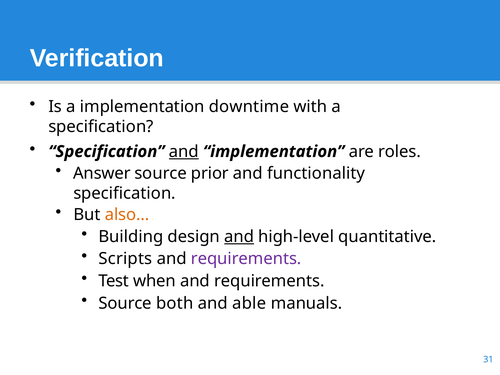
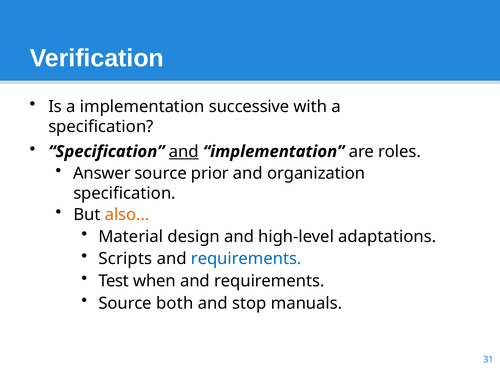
downtime: downtime -> successive (249, 107)
functionality: functionality -> organization (316, 173)
Building: Building -> Material (131, 237)
and underline: present -> none (239, 237)
quantitative: quantitative -> adaptations (387, 237)
requirements colour: purple -> blue (246, 259)
able: able -> stop (249, 303)
